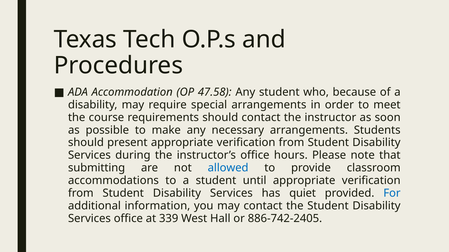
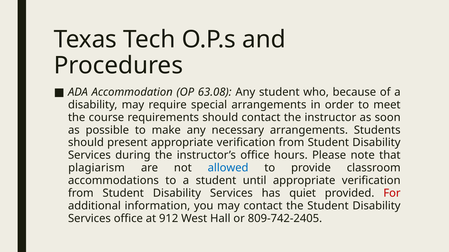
47.58: 47.58 -> 63.08 (215, 92)
submitting: submitting -> plagiarism (96, 168)
For colour: blue -> red (392, 194)
339: 339 -> 912 (169, 219)
886-742-2405: 886-742-2405 -> 809-742-2405 (285, 219)
